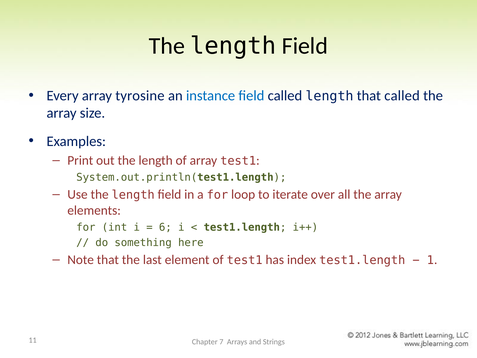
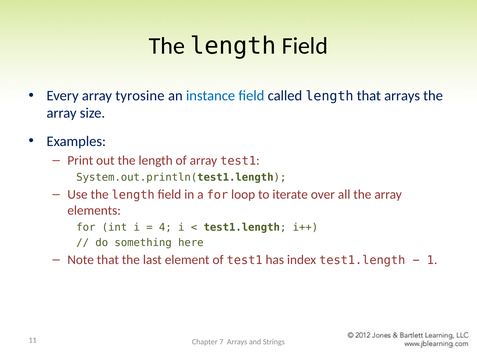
that called: called -> arrays (402, 96)
6: 6 -> 4 (165, 227)
